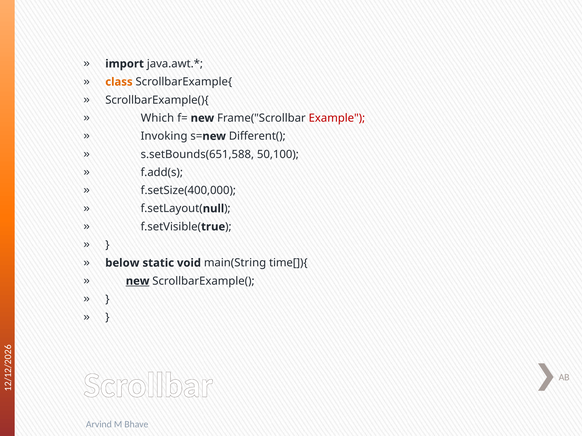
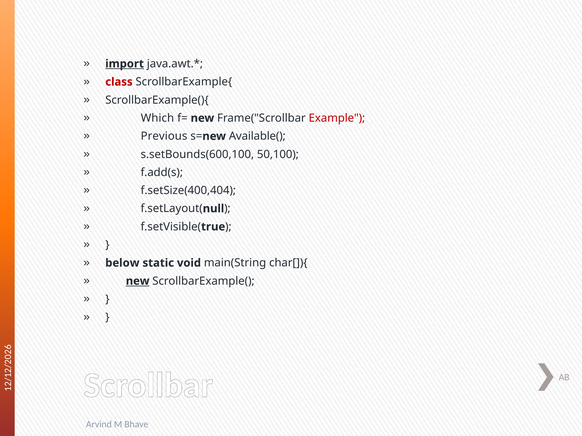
import underline: none -> present (125, 64)
class colour: orange -> red (119, 82)
Invoking: Invoking -> Previous (164, 136)
Different(: Different( -> Available( (257, 136)
s.setBounds(651,588: s.setBounds(651,588 -> s.setBounds(600,100 (197, 154)
f.setSize(400,000: f.setSize(400,000 -> f.setSize(400,404 (188, 191)
time[]){: time[]){ -> char[]){ (288, 263)
